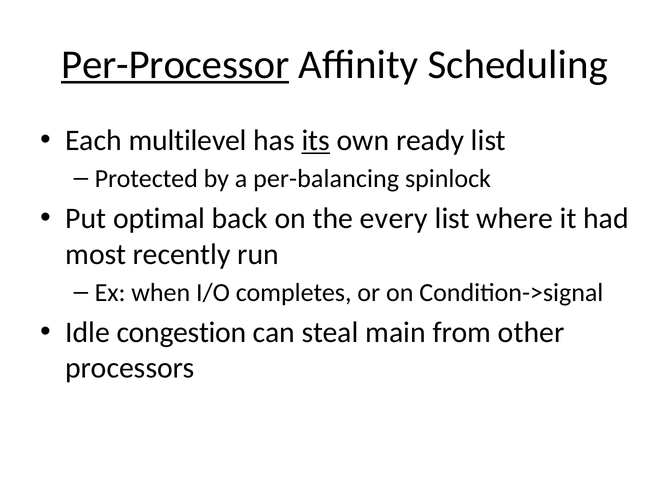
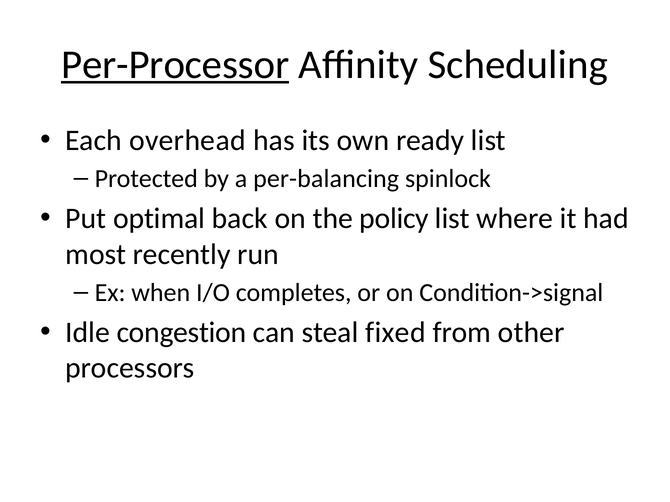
multilevel: multilevel -> overhead (187, 141)
its underline: present -> none (316, 141)
every: every -> policy (394, 219)
main: main -> fixed (396, 333)
